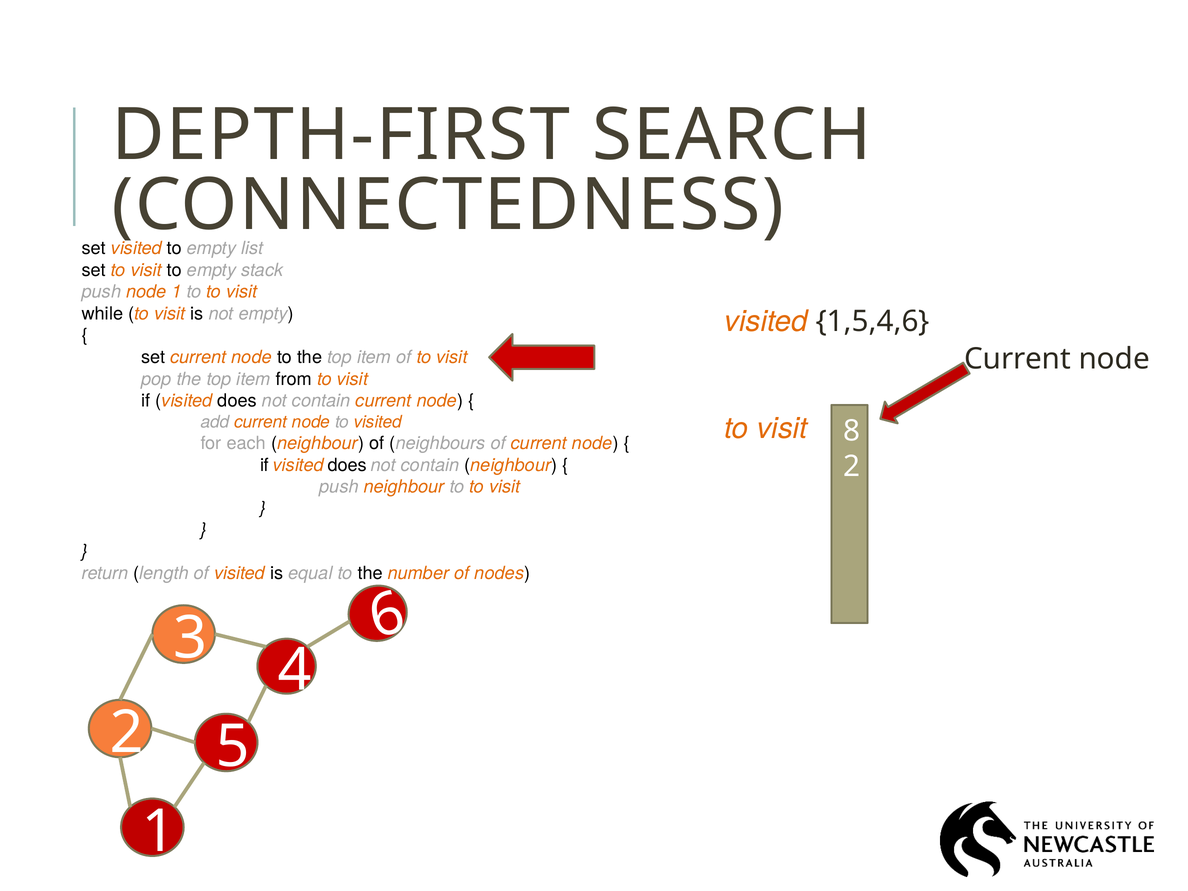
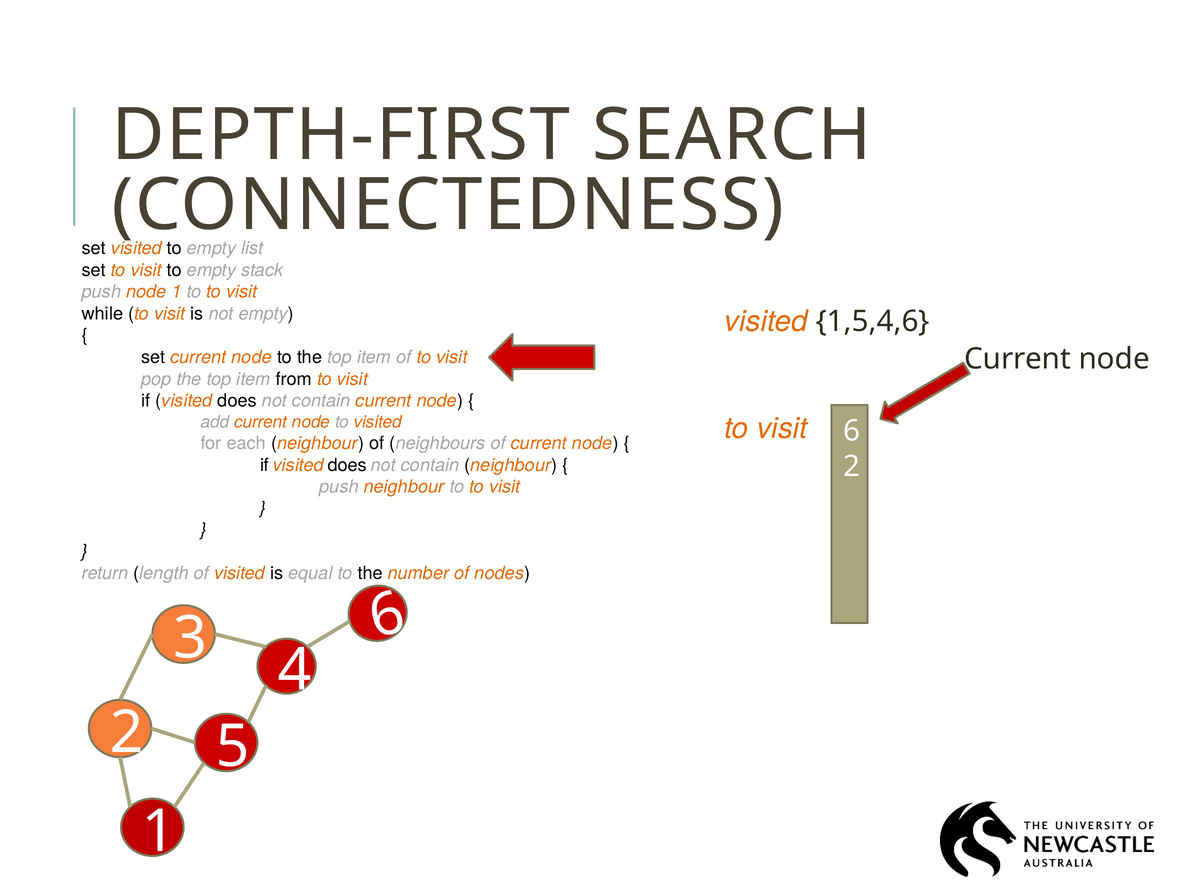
visit 8: 8 -> 6 (852, 431)
